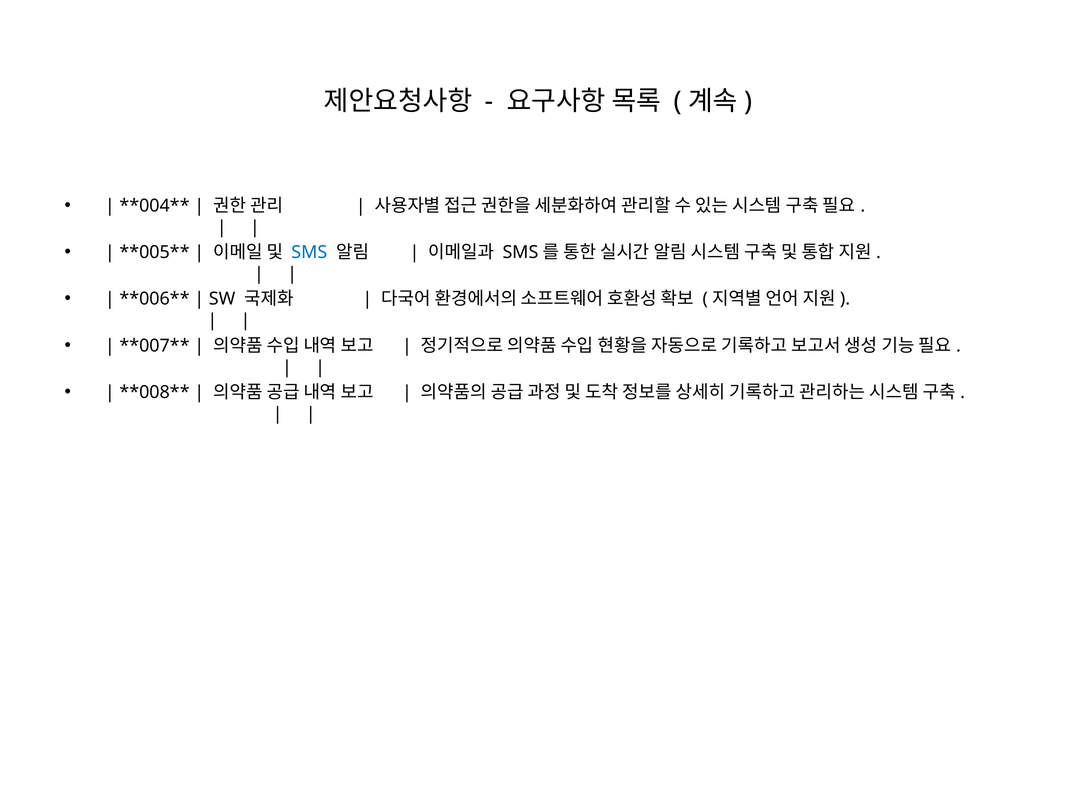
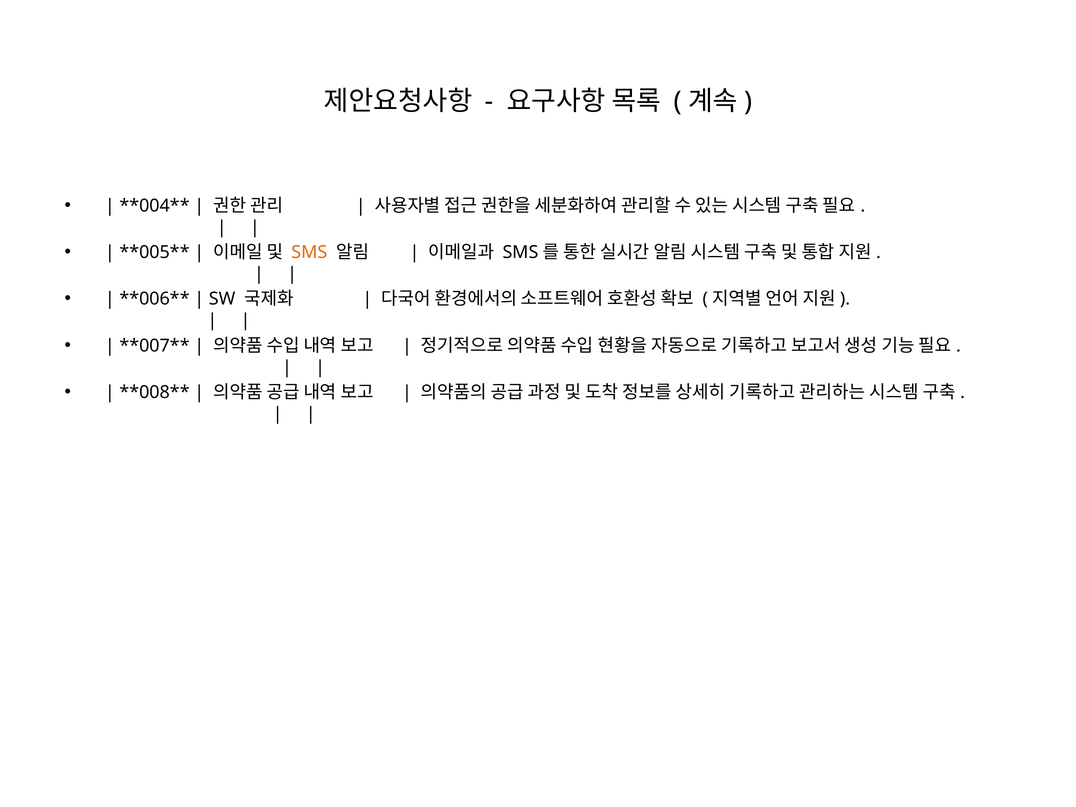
SMS colour: blue -> orange (309, 252)
